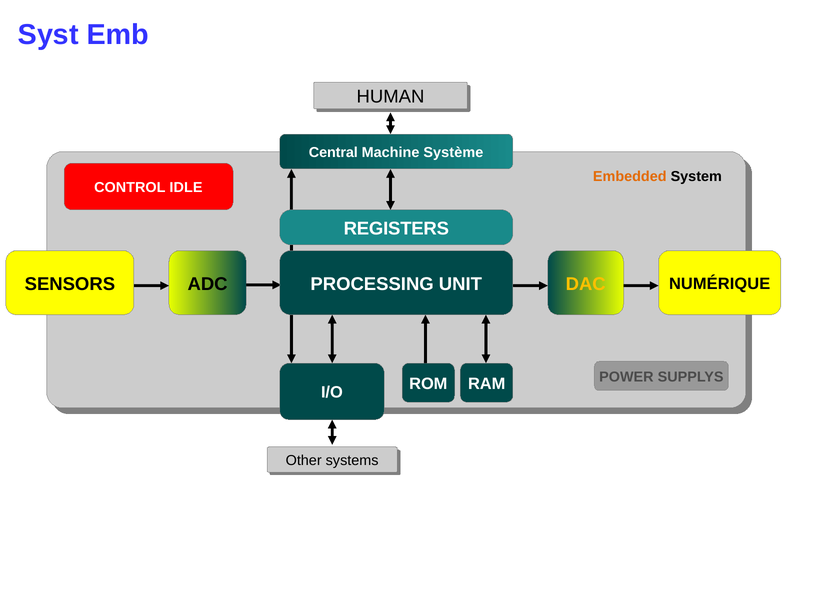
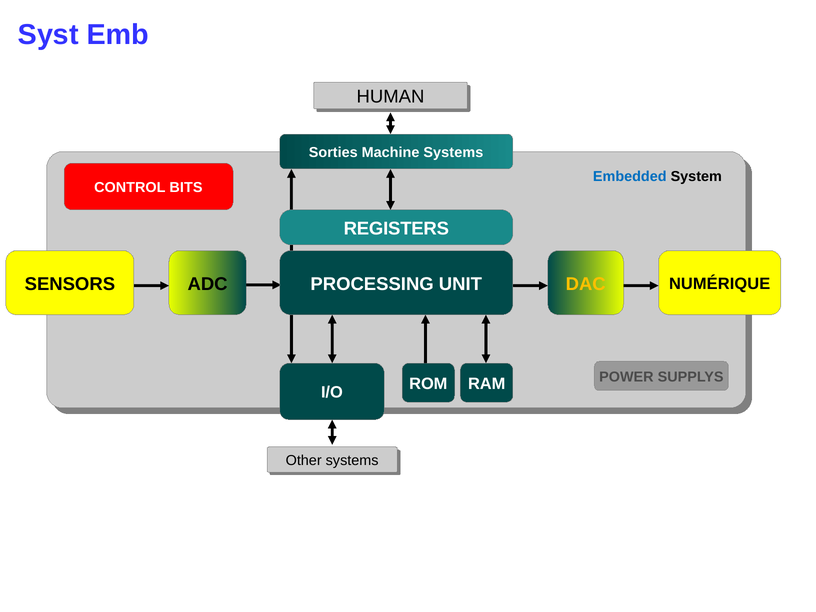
Central: Central -> Sorties (333, 152)
Machine Système: Système -> Systems (453, 152)
Embedded colour: orange -> blue (630, 176)
IDLE: IDLE -> BITS (186, 187)
